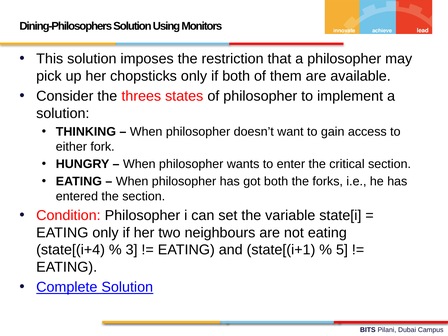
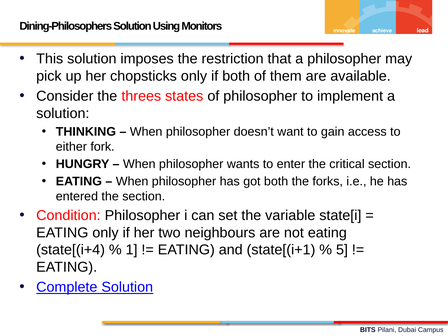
3: 3 -> 1 (132, 250)
